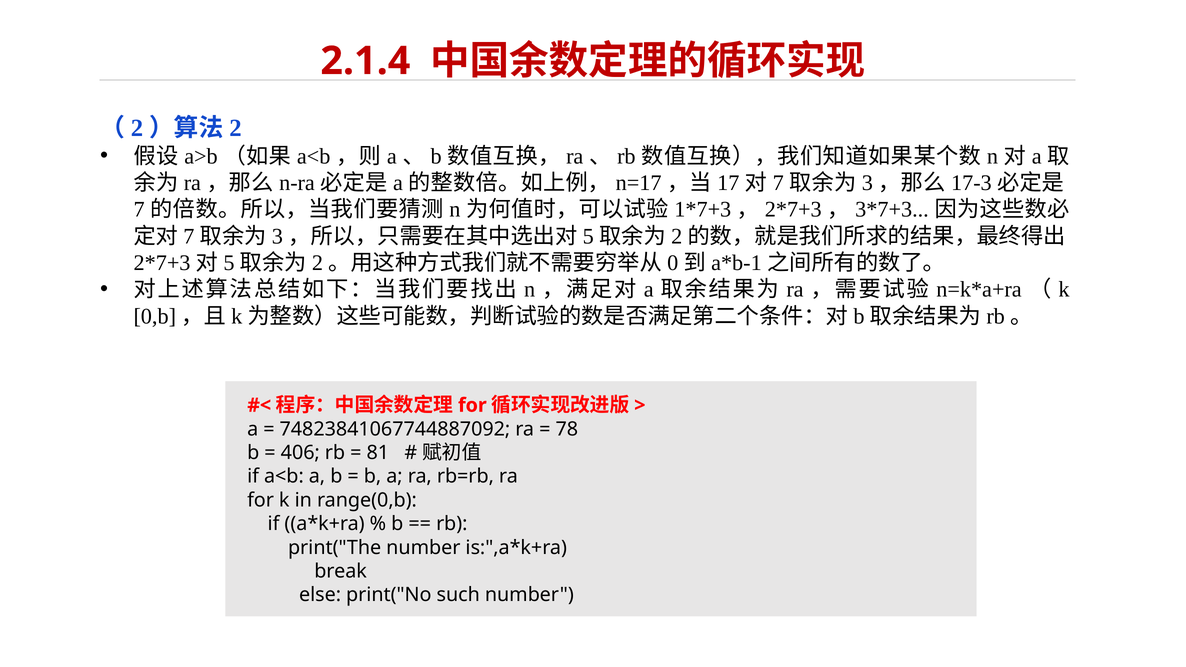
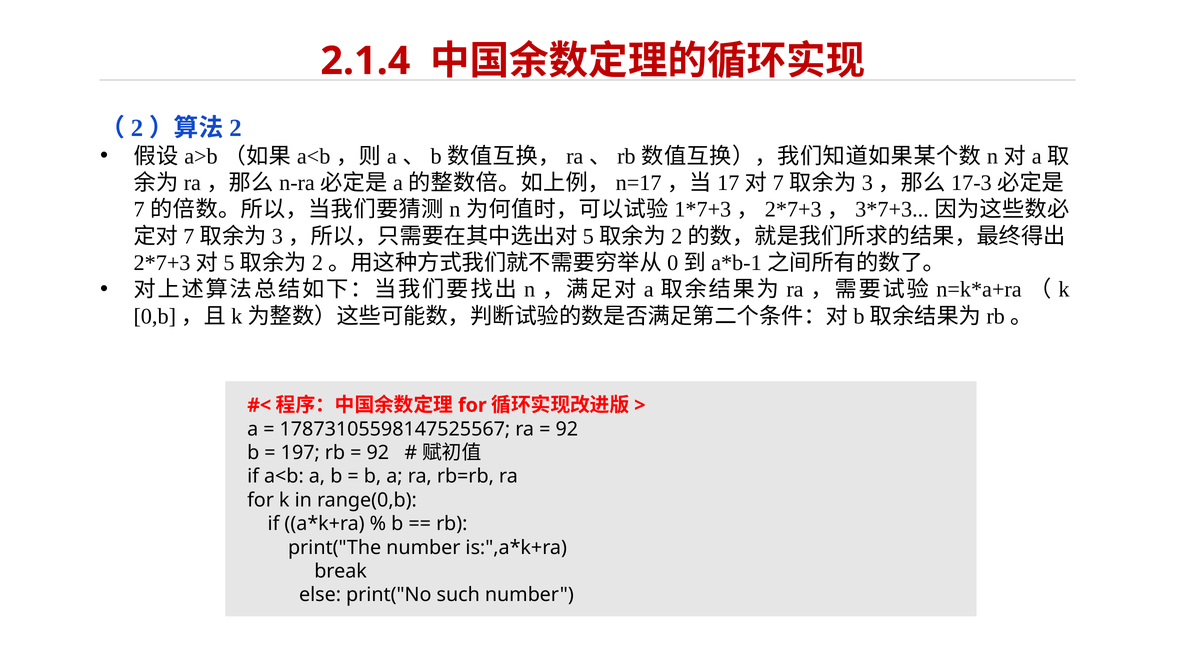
74823841067744887092: 74823841067744887092 -> 17873105598147525567 (395, 429)
78: 78 -> 92 (567, 429)
406: 406 -> 197 (300, 453)
81: 81 -> 92 (378, 453)
